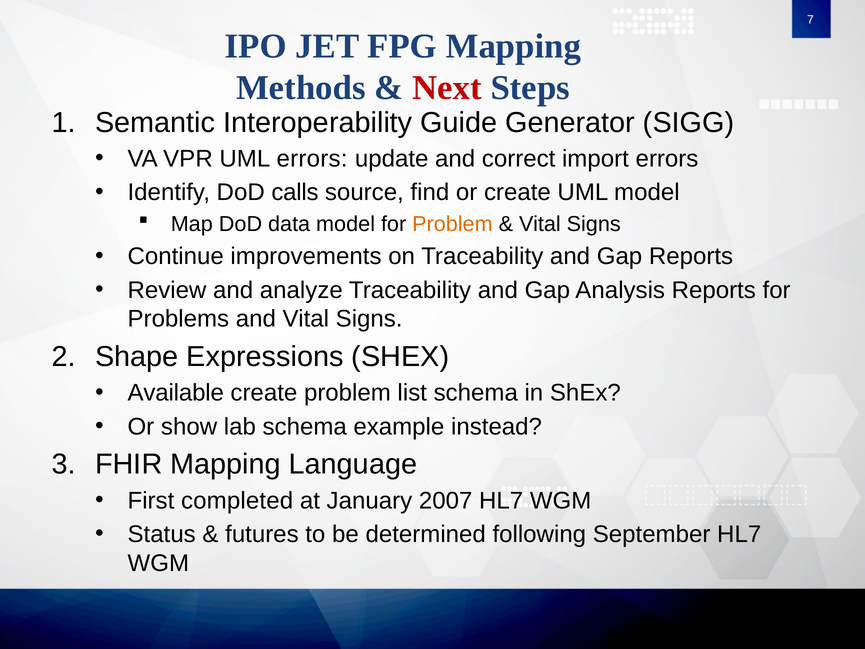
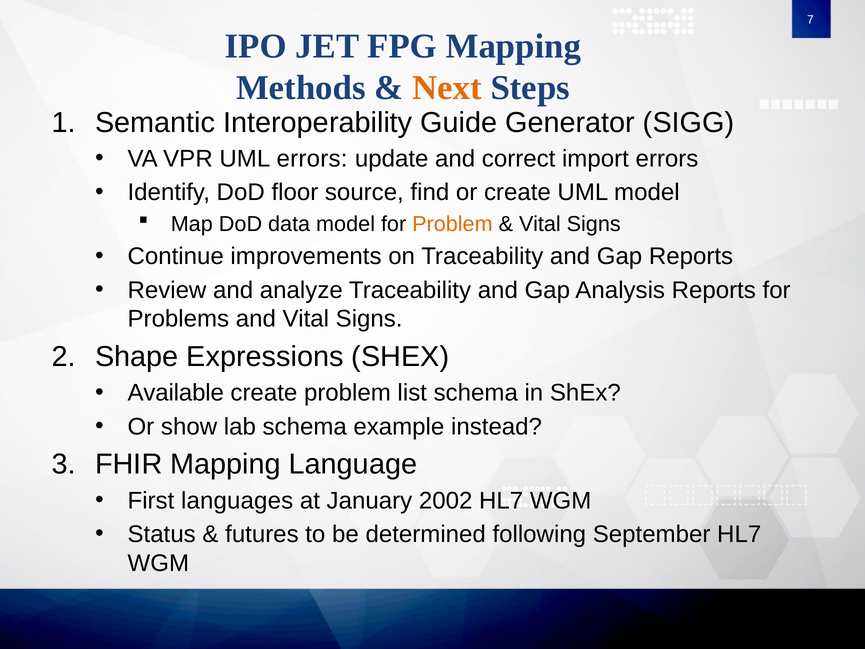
Next colour: red -> orange (447, 88)
calls: calls -> floor (295, 192)
completed: completed -> languages (237, 500)
2007: 2007 -> 2002 (446, 500)
